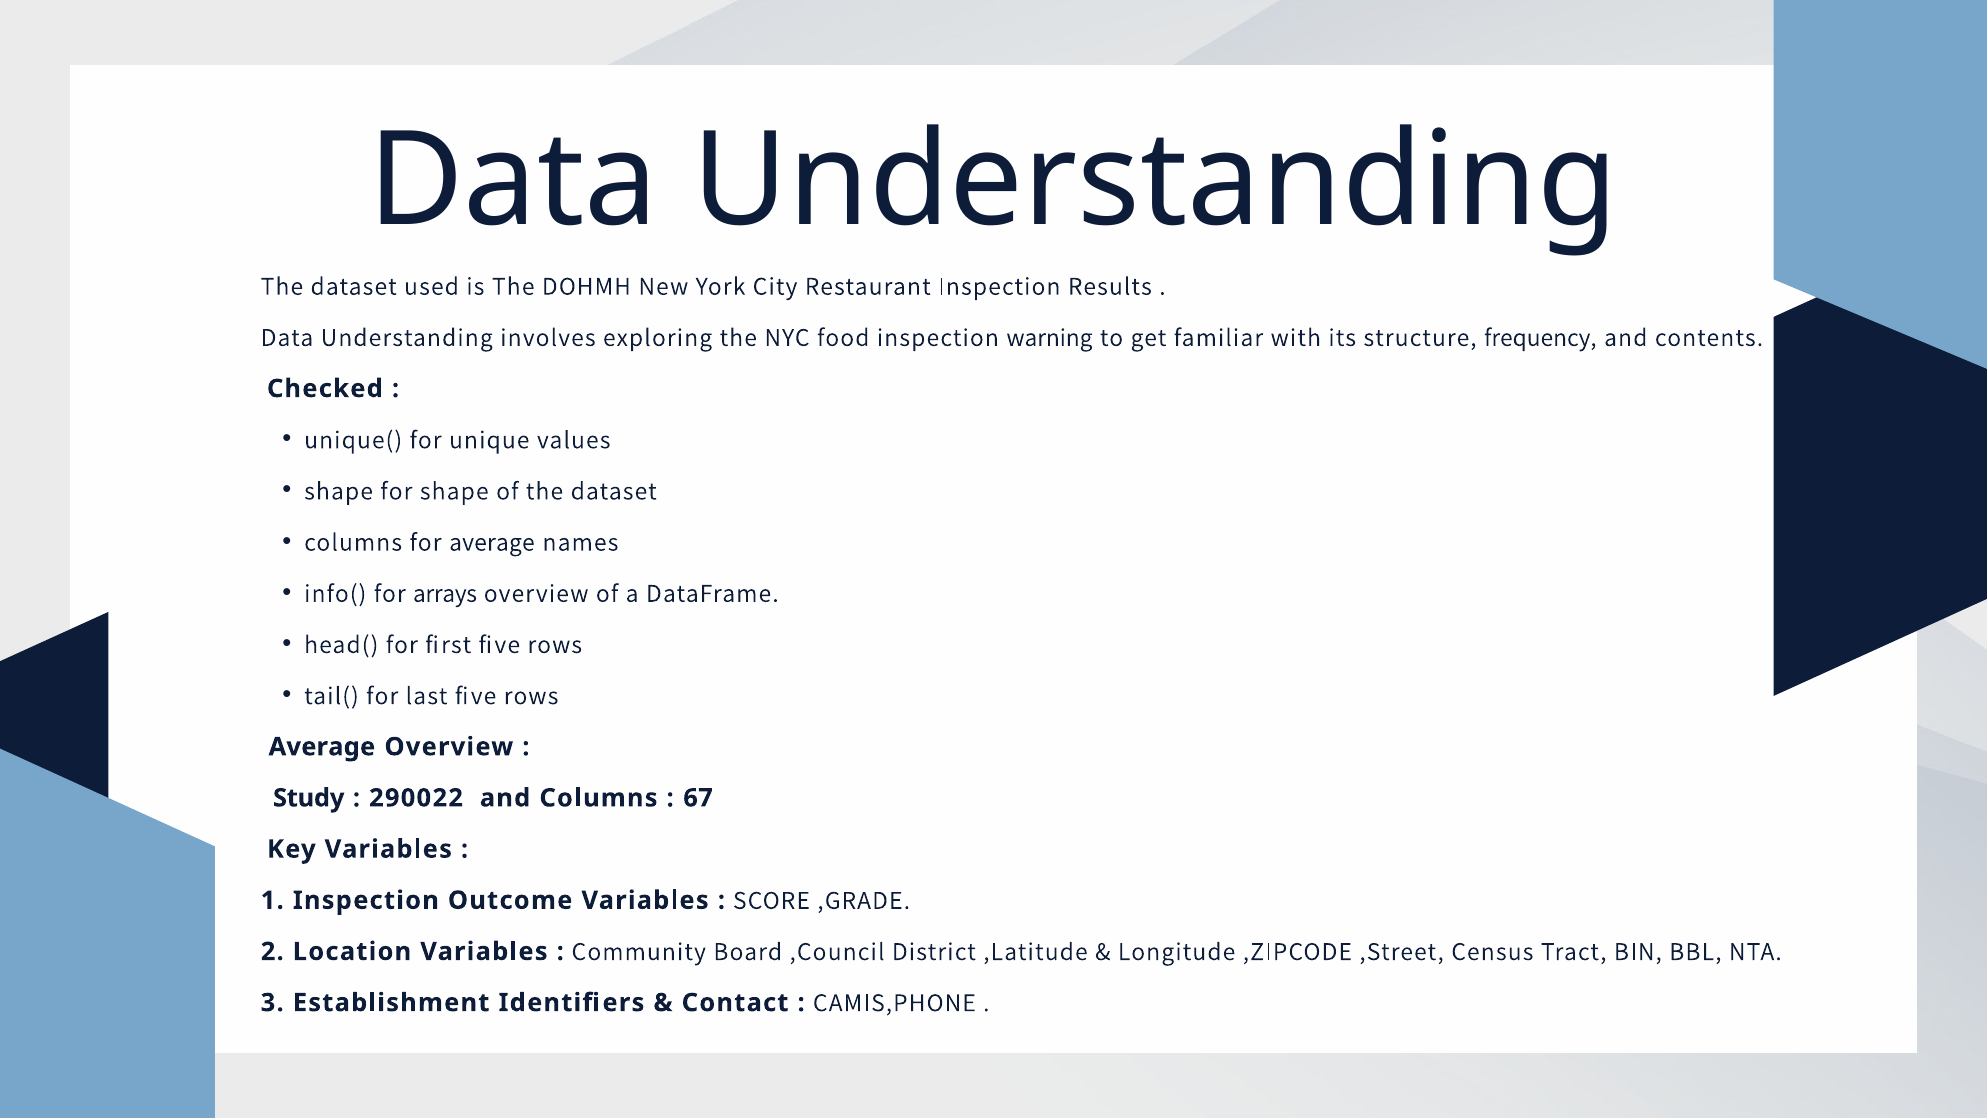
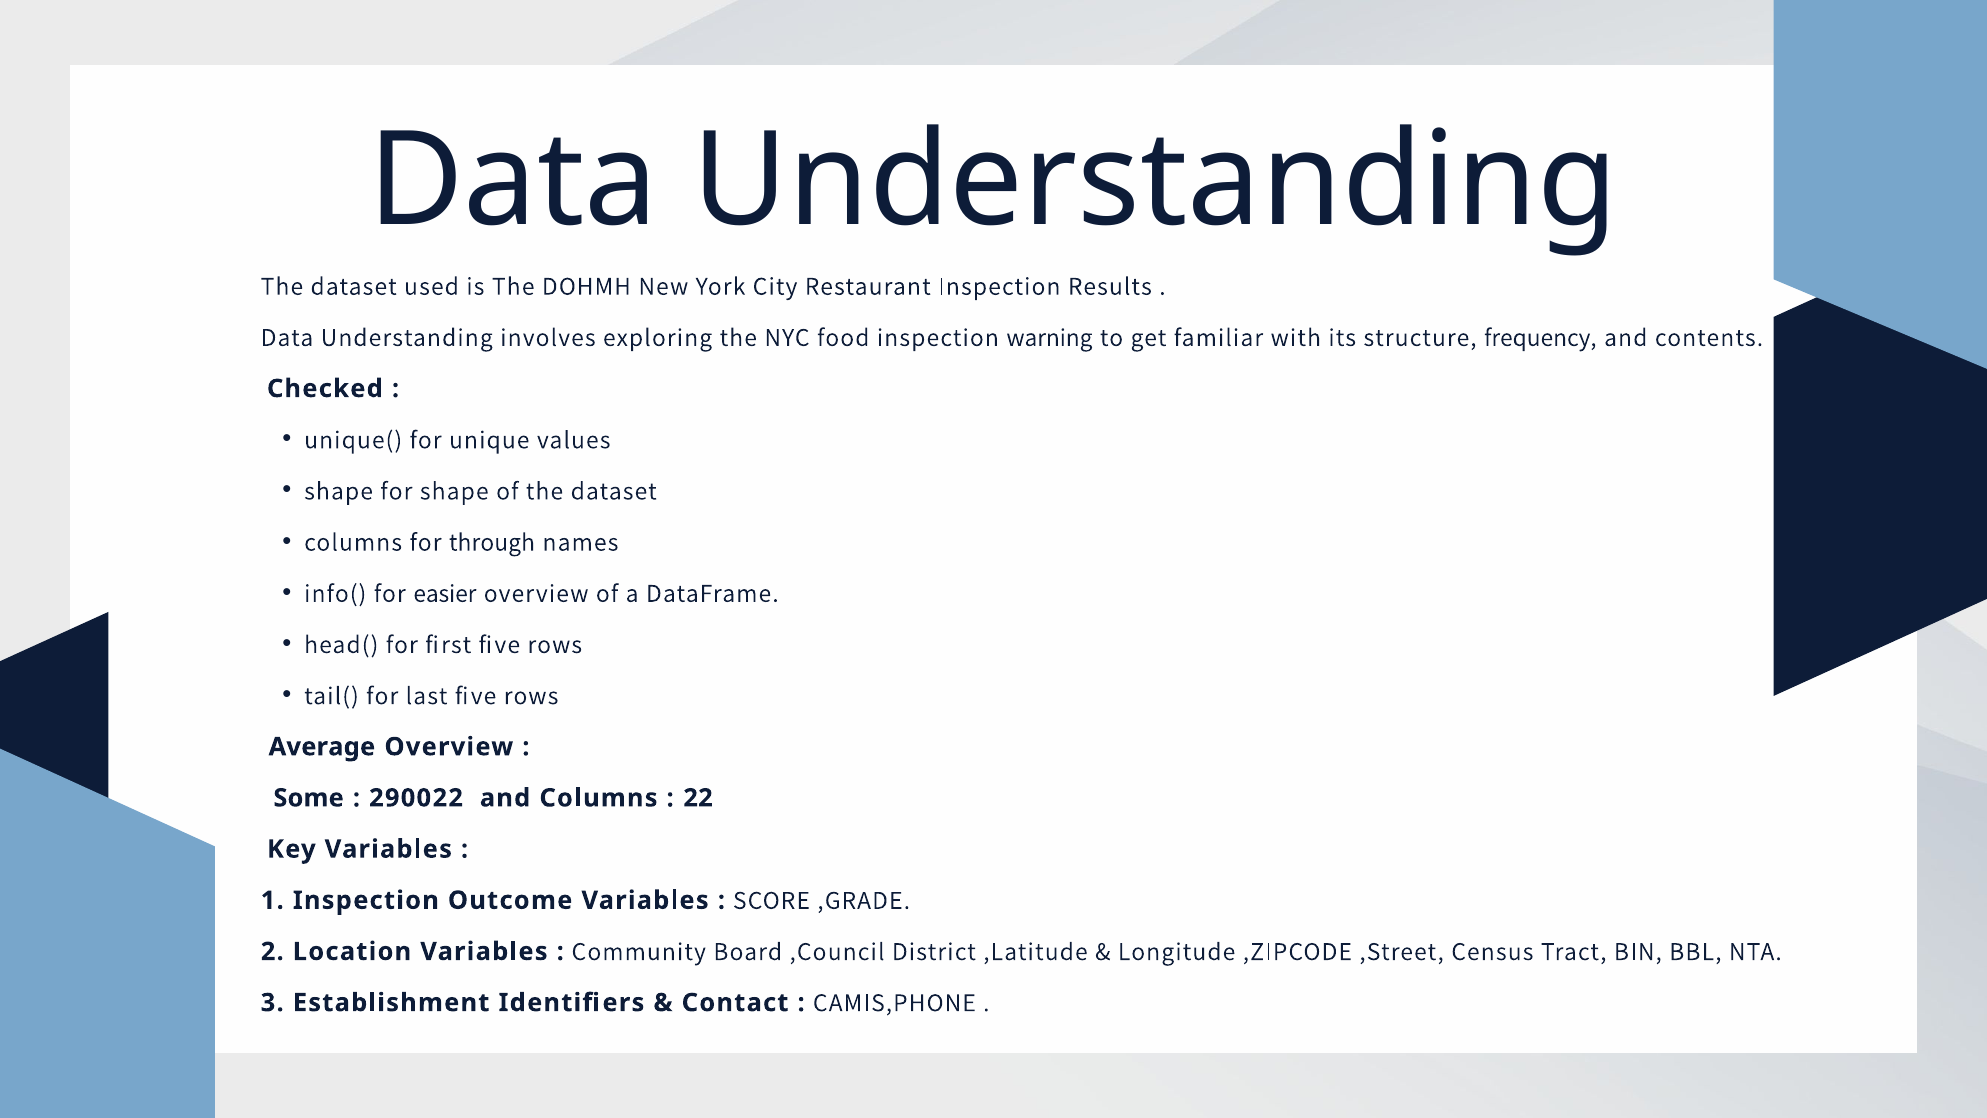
for average: average -> through (492, 542)
arrays: arrays -> easier (445, 593)
Study: Study -> Some (309, 798)
67: 67 -> 22 (698, 798)
